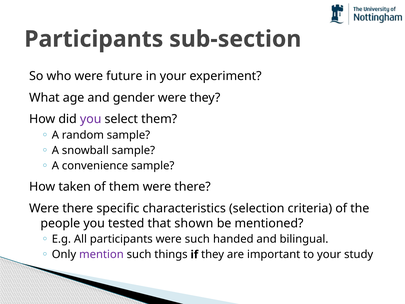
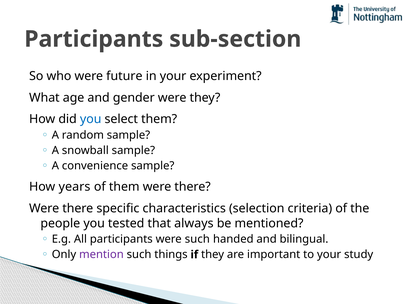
you colour: purple -> blue (91, 119)
taken: taken -> years (75, 187)
shown: shown -> always (194, 223)
